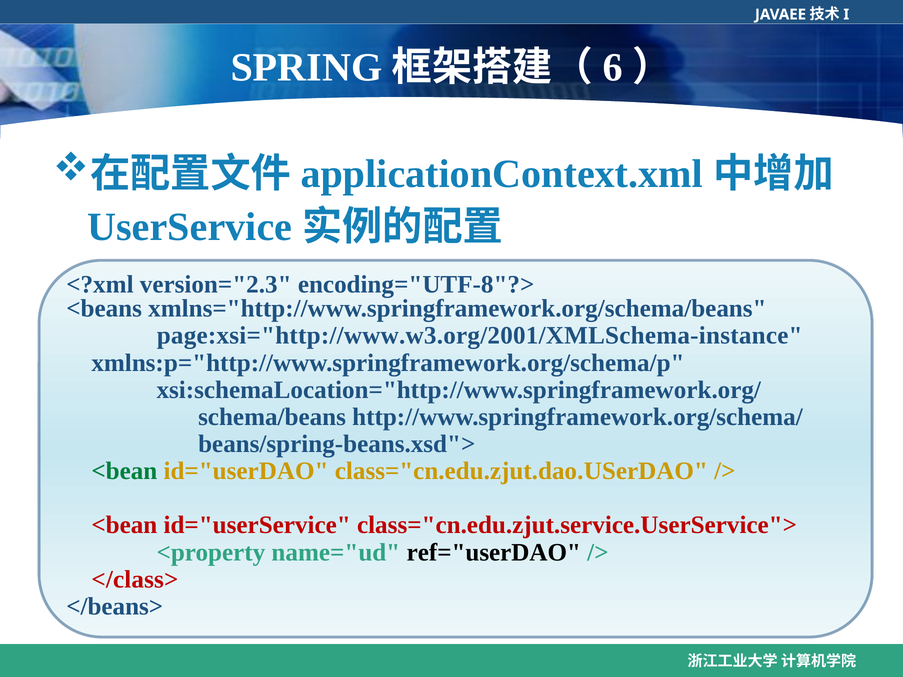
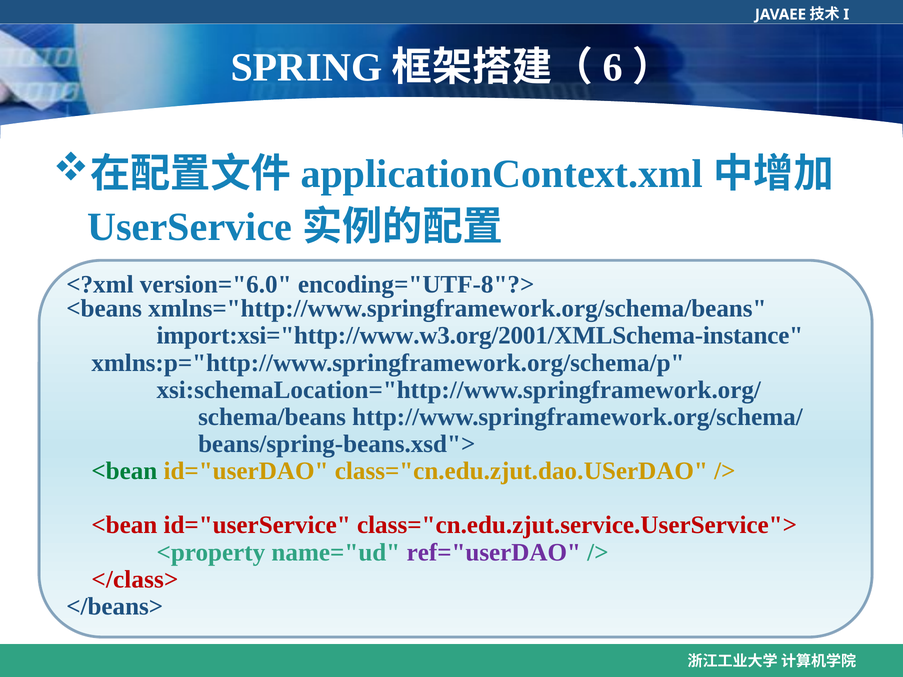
version="2.3: version="2.3 -> version="6.0 (216, 285)
page:xsi="http://www.w3.org/2001/XMLSchema-instance: page:xsi="http://www.w3.org/2001/XMLSchema-instance -> import:xsi="http://www.w3.org/2001/XMLSchema-instance (480, 336)
ref="userDAO colour: black -> purple (494, 553)
